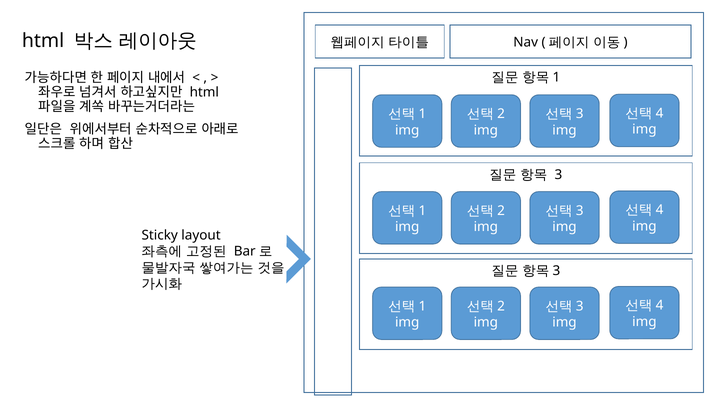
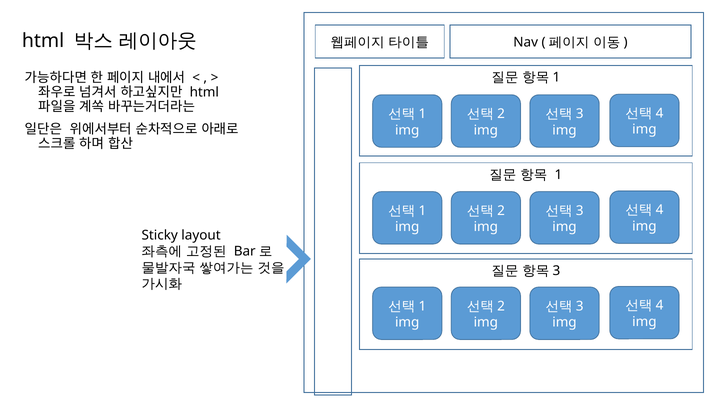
3: 3 -> 1 (558, 175)
